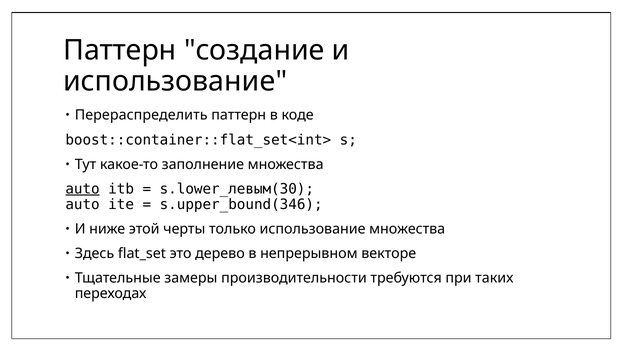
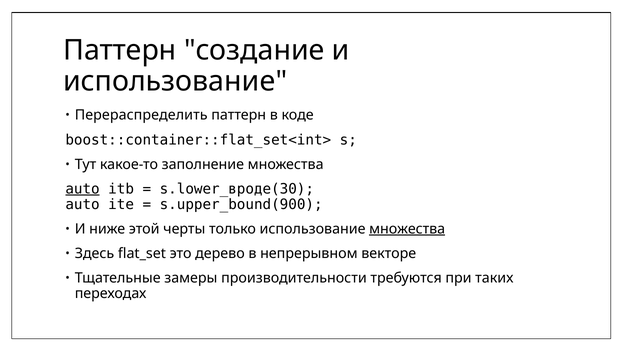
s.lower_левым(30: s.lower_левым(30 -> s.lower_вроде(30 (237, 189)
s.upper_bound(346: s.upper_bound(346 -> s.upper_bound(900 (241, 204)
множества underline: none -> present (407, 229)
